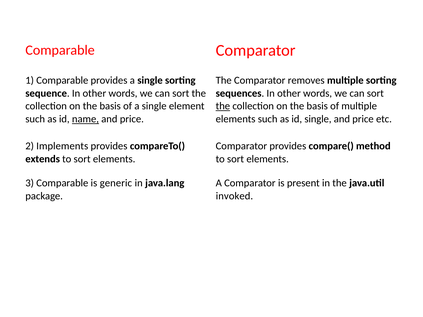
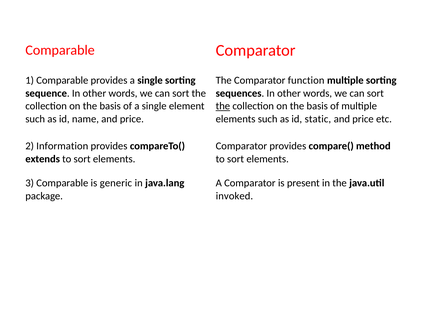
removes: removes -> function (306, 80)
name underline: present -> none (85, 119)
id single: single -> static (318, 119)
Implements: Implements -> Information (62, 146)
